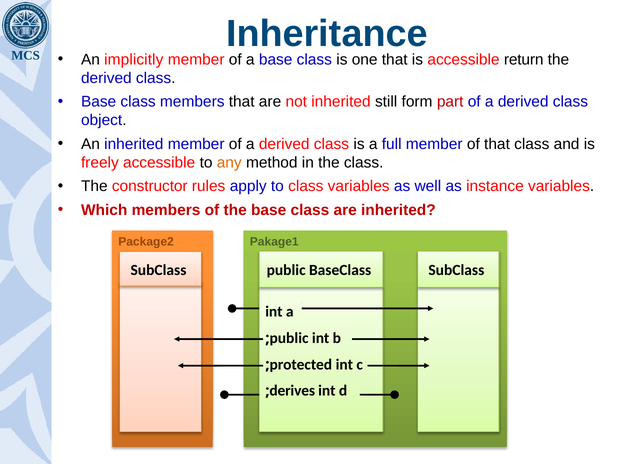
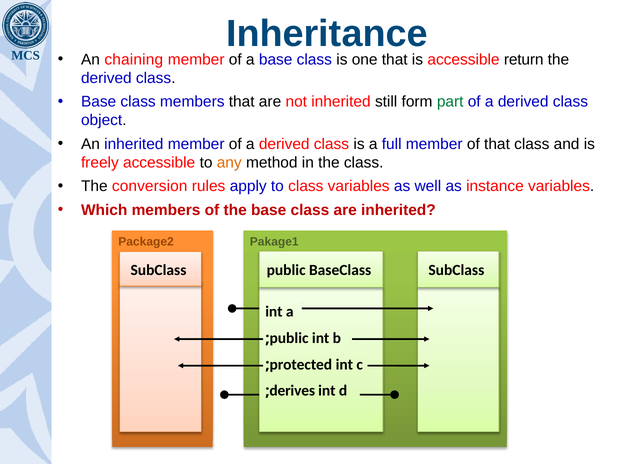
implicitly: implicitly -> chaining (134, 60)
part colour: red -> green (450, 102)
constructor: constructor -> conversion (150, 186)
